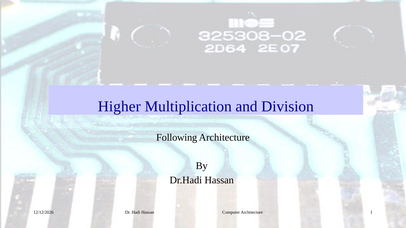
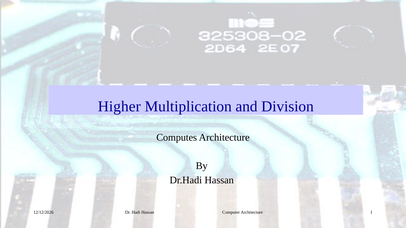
Following: Following -> Computes (177, 138)
